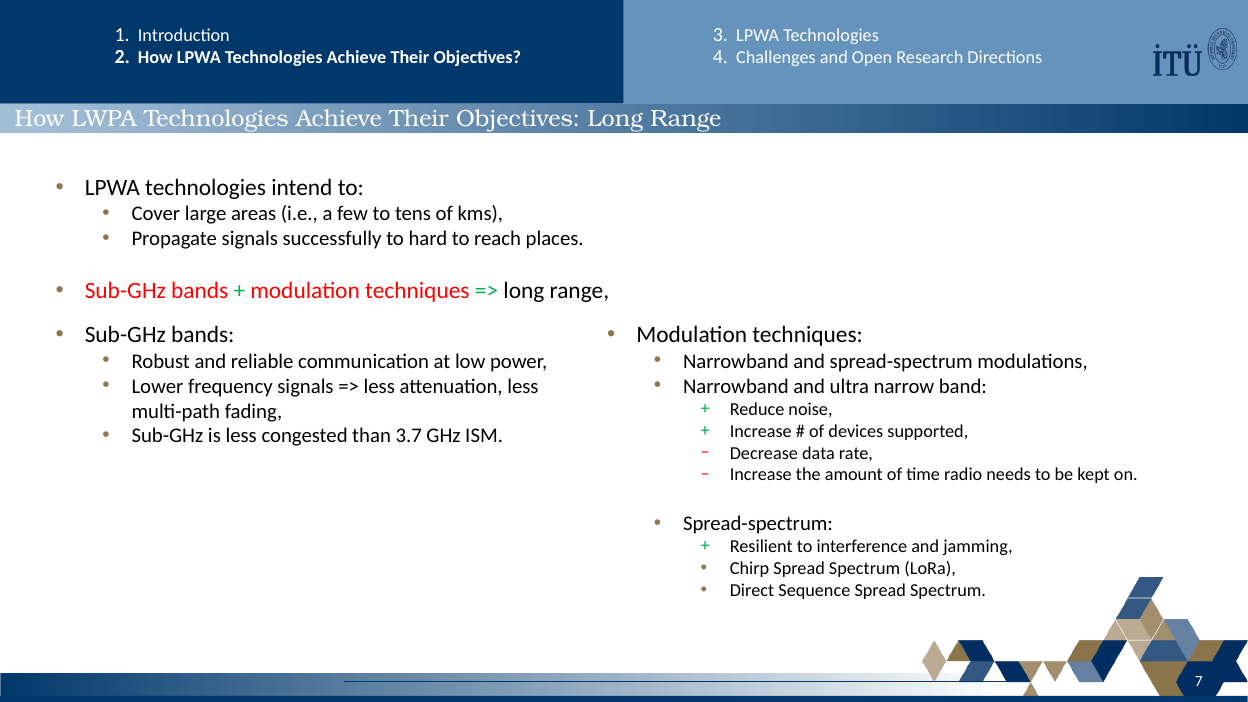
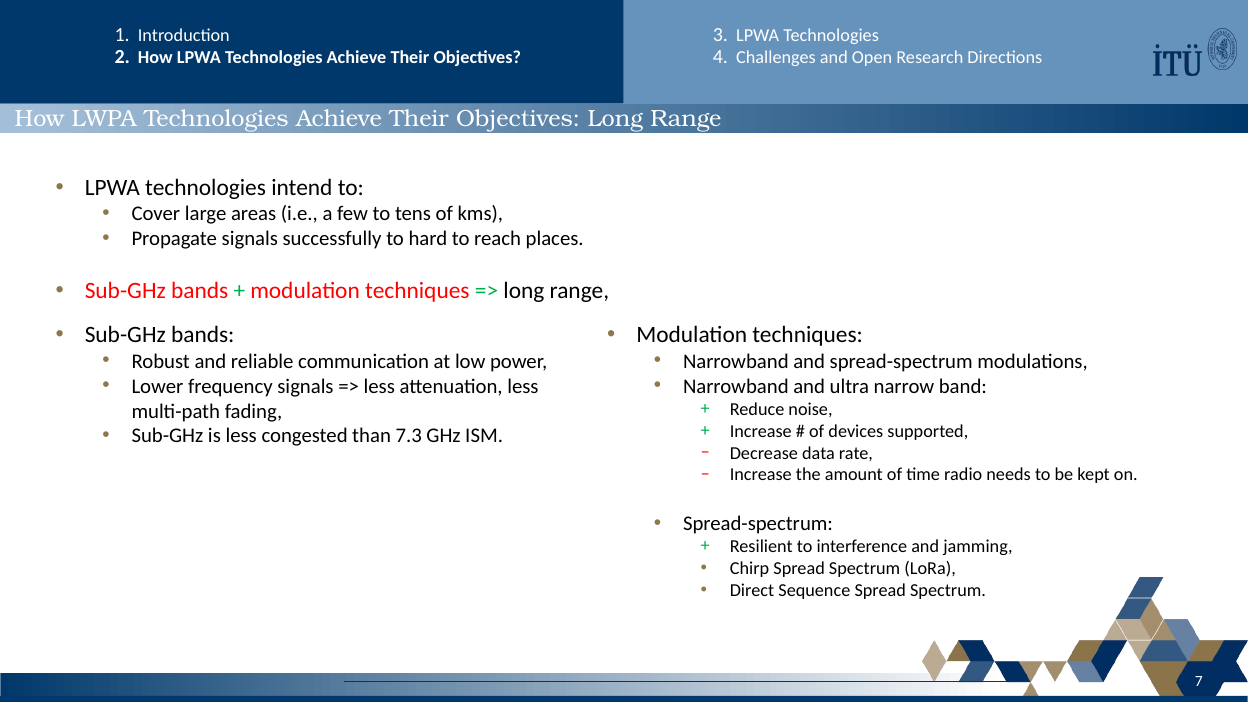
3.7: 3.7 -> 7.3 (409, 436)
